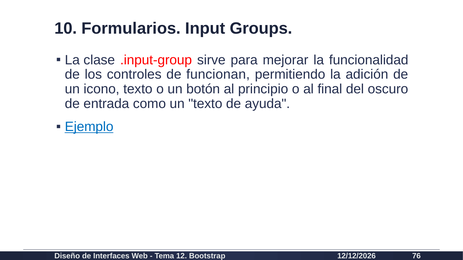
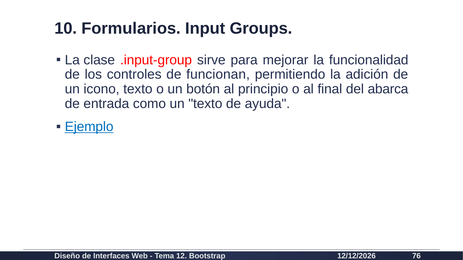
oscuro: oscuro -> abarca (388, 89)
